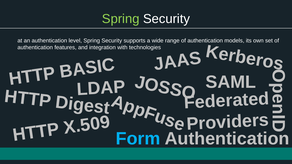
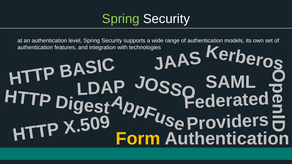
Form colour: light blue -> yellow (138, 139)
